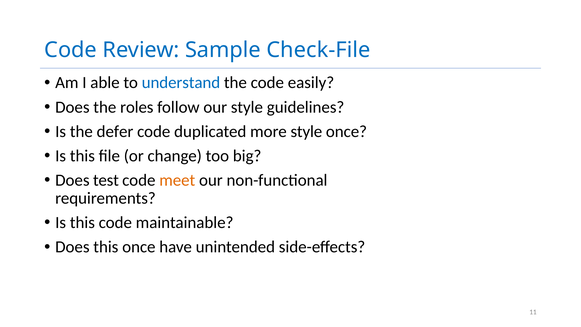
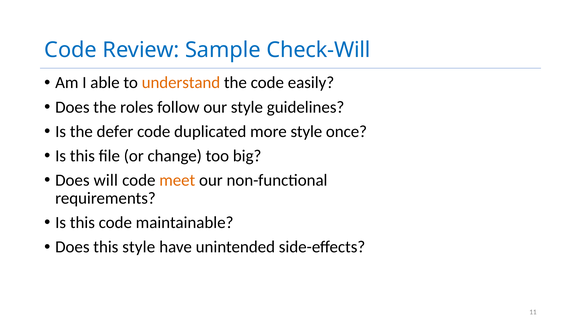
Check-File: Check-File -> Check-Will (319, 50)
understand colour: blue -> orange (181, 83)
test: test -> will (106, 180)
this once: once -> style (139, 247)
